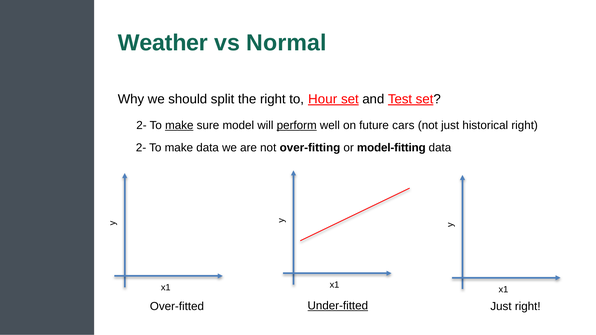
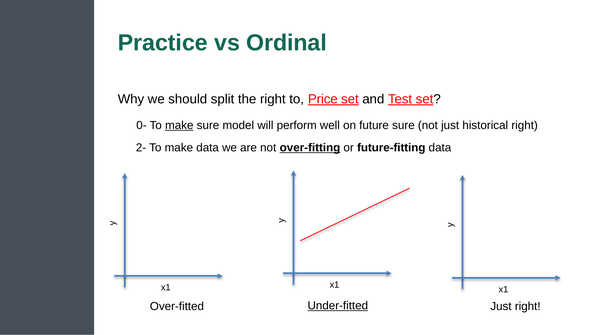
Weather: Weather -> Practice (163, 43)
Normal: Normal -> Ordinal (287, 43)
Hour: Hour -> Price (323, 99)
2-: 2- -> 0- (141, 125)
perform underline: present -> none (297, 125)
future cars: cars -> sure (403, 125)
over-fitting underline: none -> present (310, 148)
model-fitting: model-fitting -> future-fitting (391, 148)
